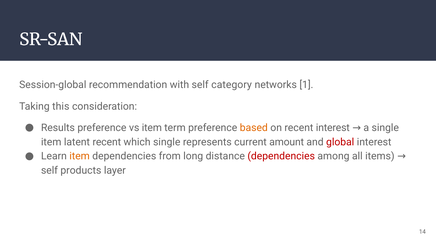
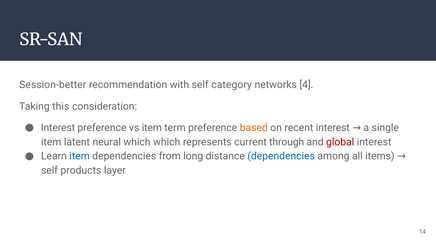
Session-global: Session-global -> Session-better (53, 85)
1: 1 -> 4 (306, 85)
Results: Results -> Interest (58, 128)
latent recent: recent -> neural (107, 142)
which single: single -> which (167, 142)
amount: amount -> through (287, 142)
item colour: orange -> blue (80, 156)
dependencies colour: red -> blue (281, 156)
